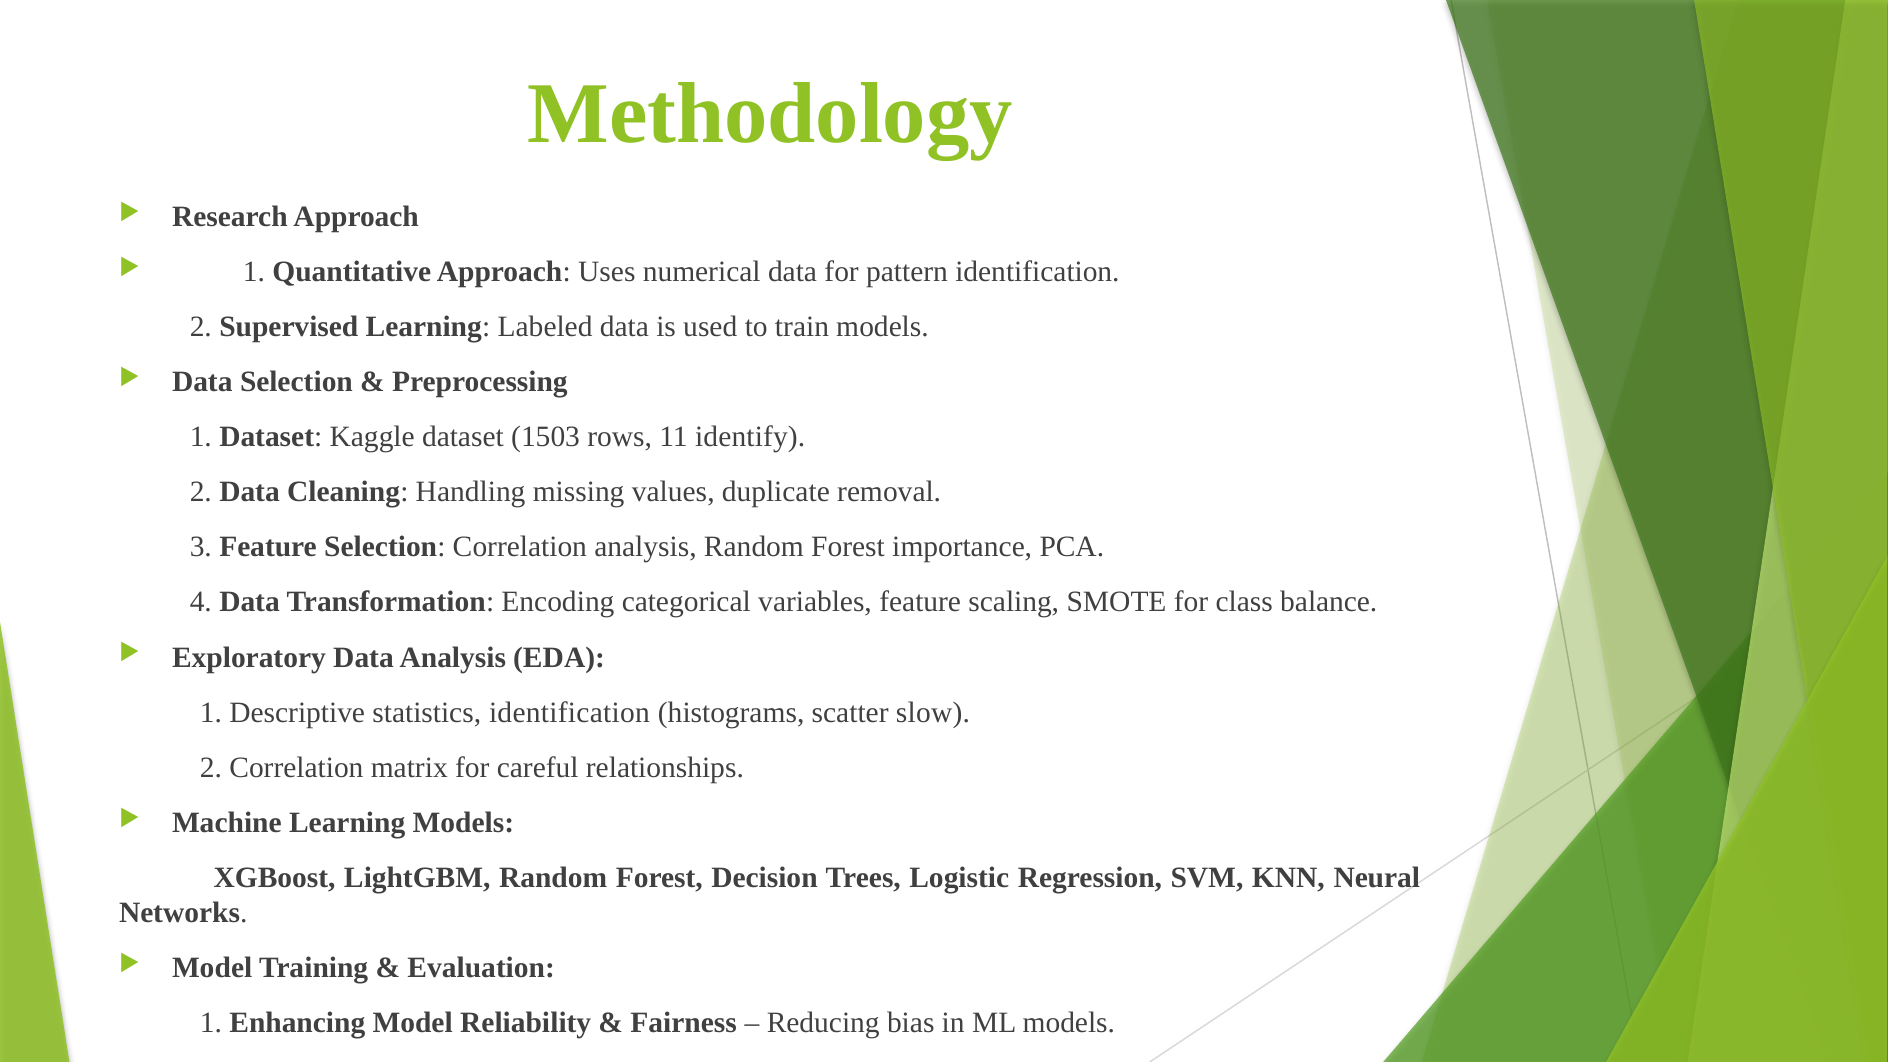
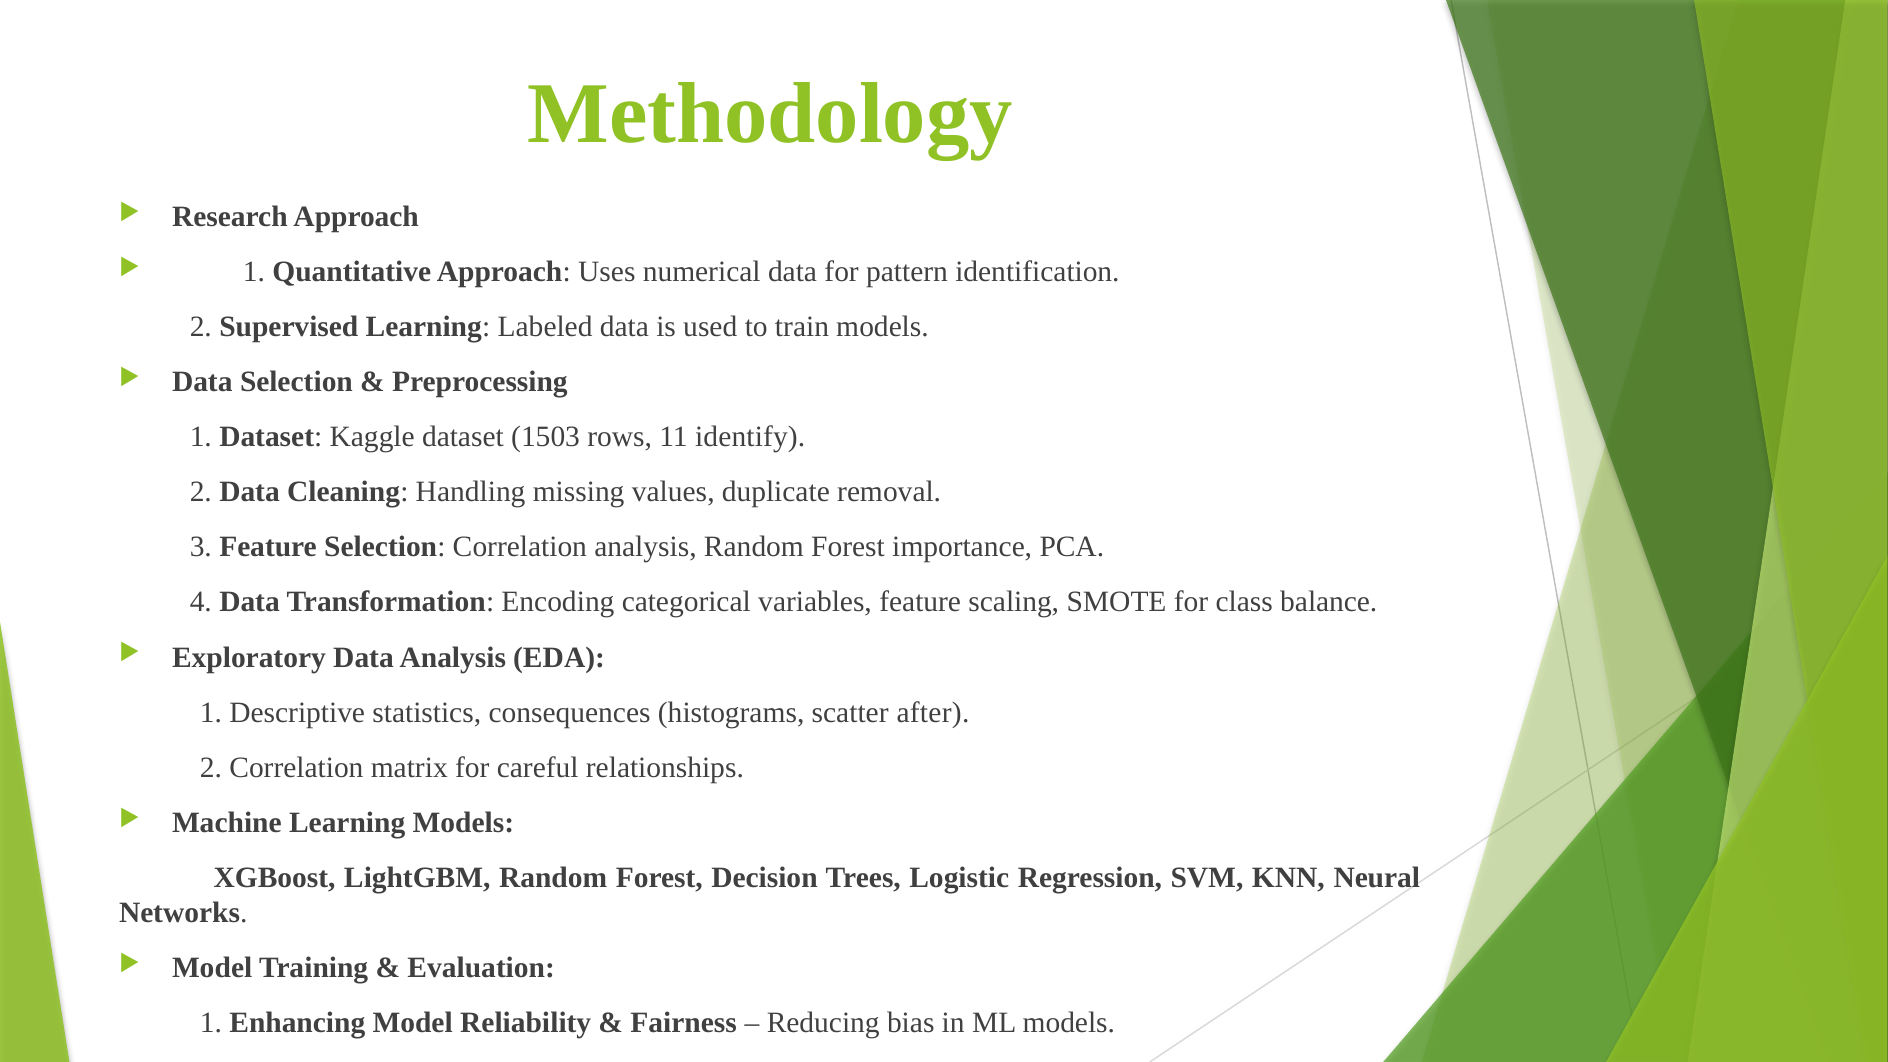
statistics identification: identification -> consequences (570, 712)
slow: slow -> after (933, 712)
